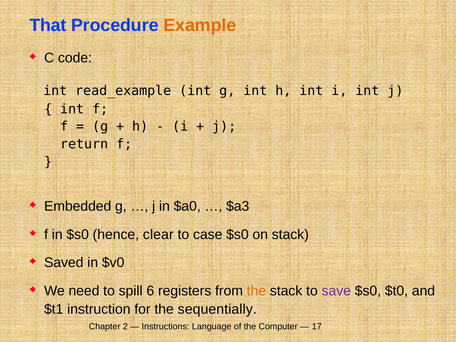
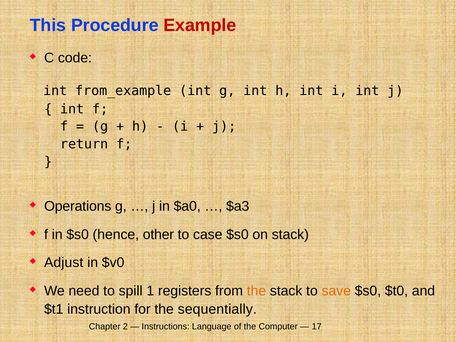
That: That -> This (48, 25)
Example colour: orange -> red (200, 25)
read_example: read_example -> from_example (123, 91)
Embedded: Embedded -> Operations (78, 206)
clear: clear -> other (158, 234)
Saved: Saved -> Adjust (64, 263)
6: 6 -> 1 (150, 291)
save colour: purple -> orange (336, 291)
